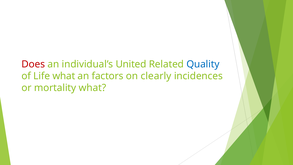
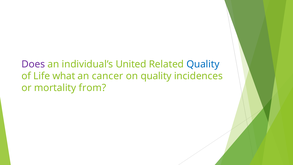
Does colour: red -> purple (33, 64)
factors: factors -> cancer (108, 76)
on clearly: clearly -> quality (156, 76)
mortality what: what -> from (92, 88)
